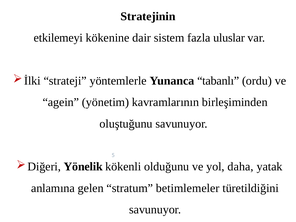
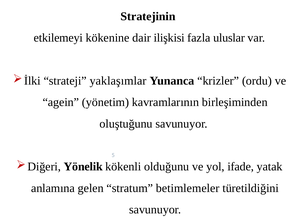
sistem: sistem -> ilişkisi (169, 38)
yöntemlerle: yöntemlerle -> yaklaşımlar (118, 81)
tabanlı: tabanlı -> krizler (218, 81)
daha: daha -> ifade (241, 167)
